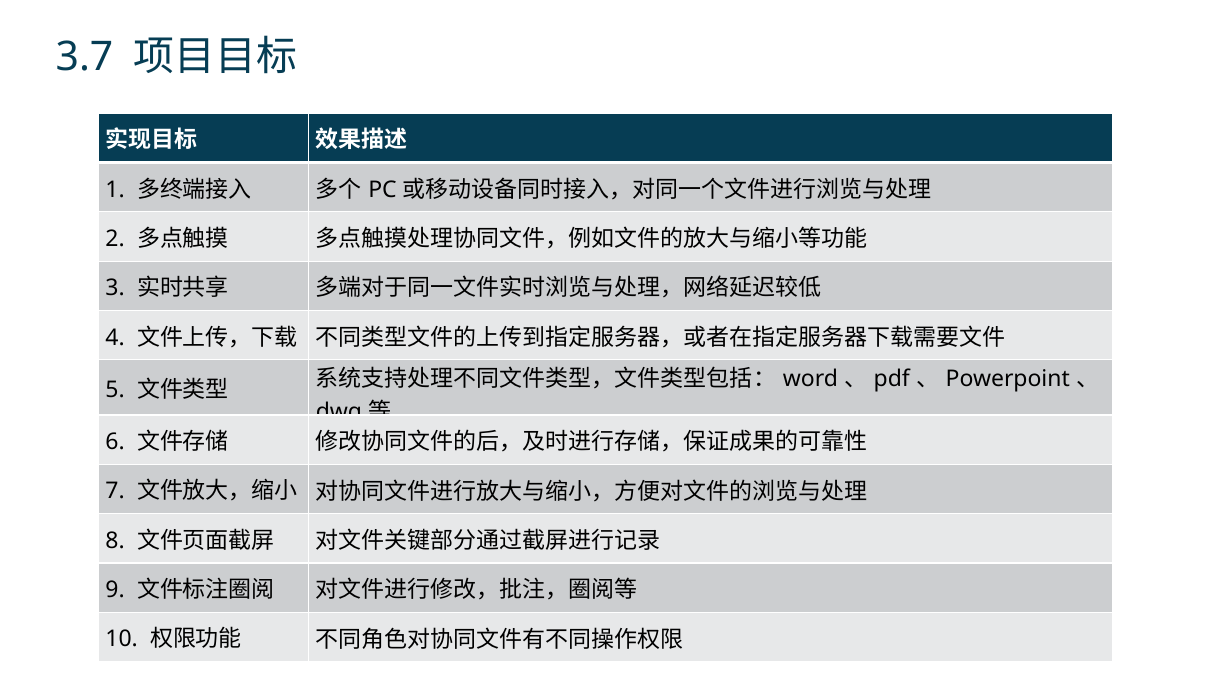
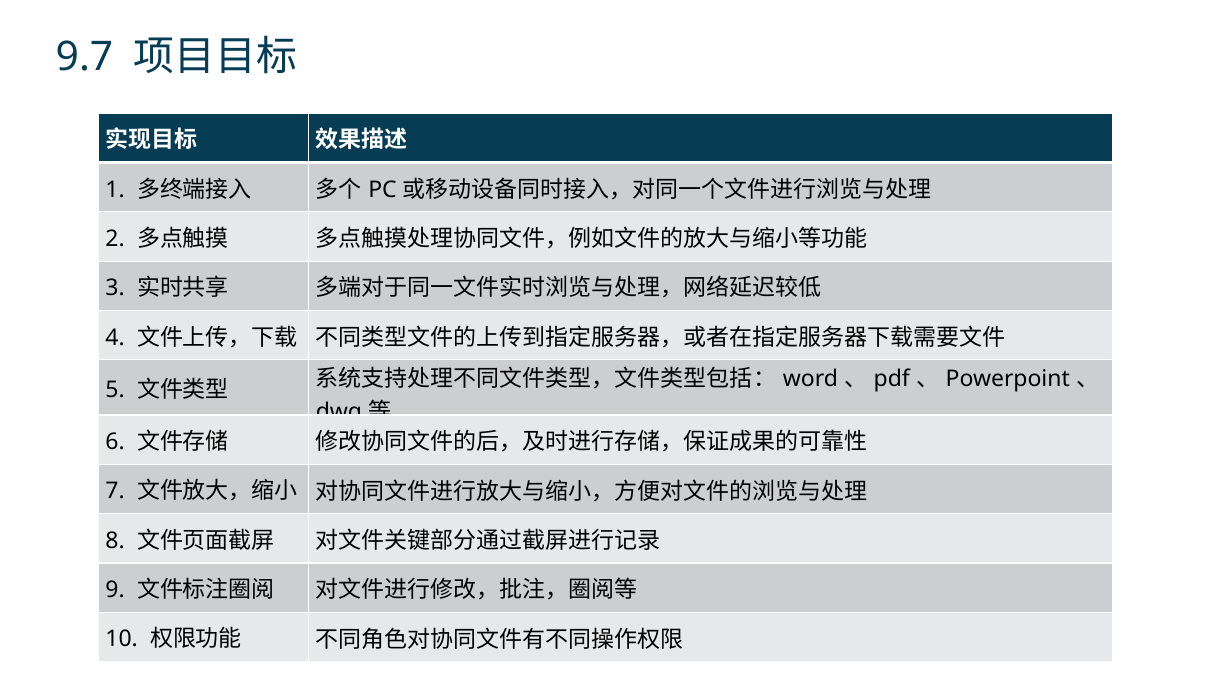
3.7: 3.7 -> 9.7 (85, 57)
